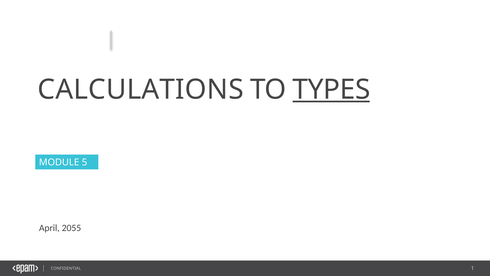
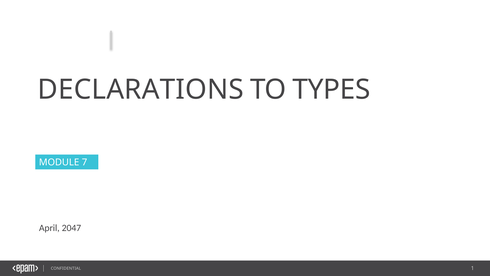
CALCULATIONS: CALCULATIONS -> DECLARATIONS (141, 90)
TYPES underline: present -> none (331, 90)
5: 5 -> 7 (85, 162)
2055: 2055 -> 2047 (71, 228)
